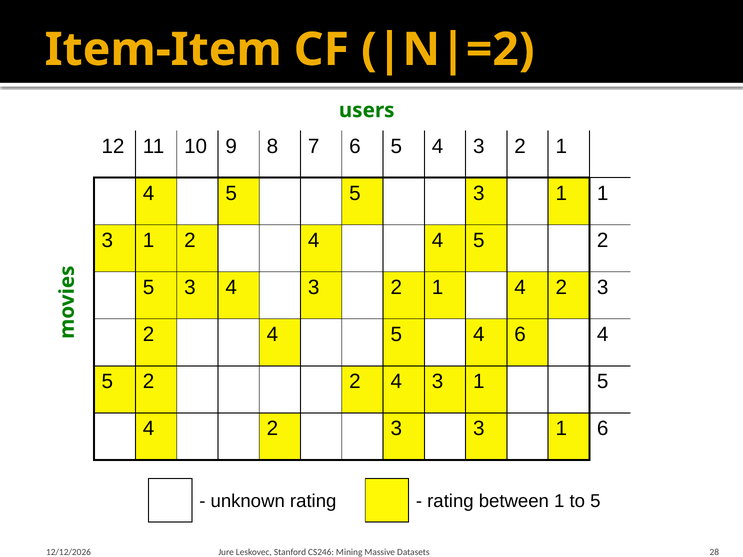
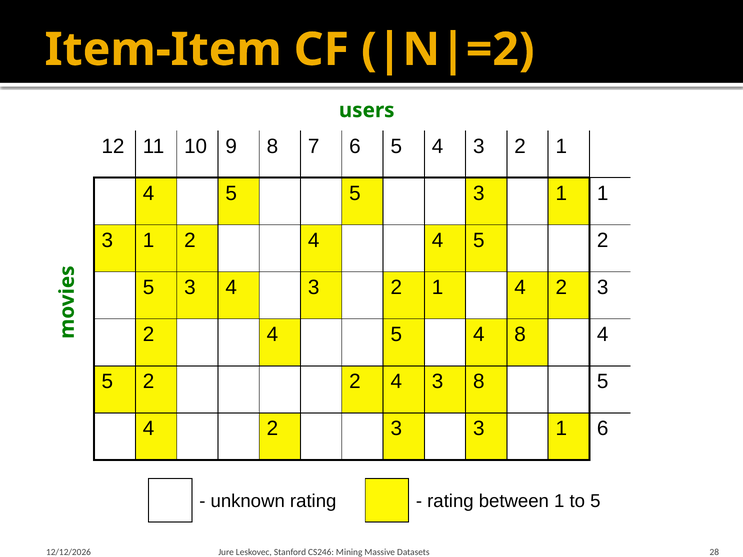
4 6: 6 -> 8 (520, 335)
4 3 1: 1 -> 8 (479, 382)
